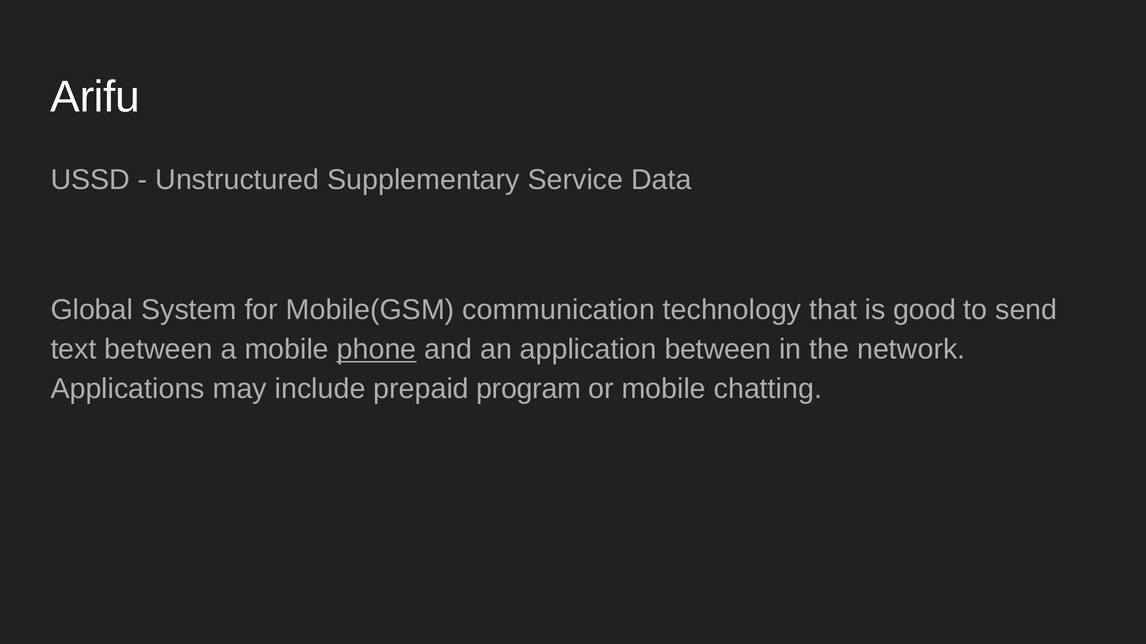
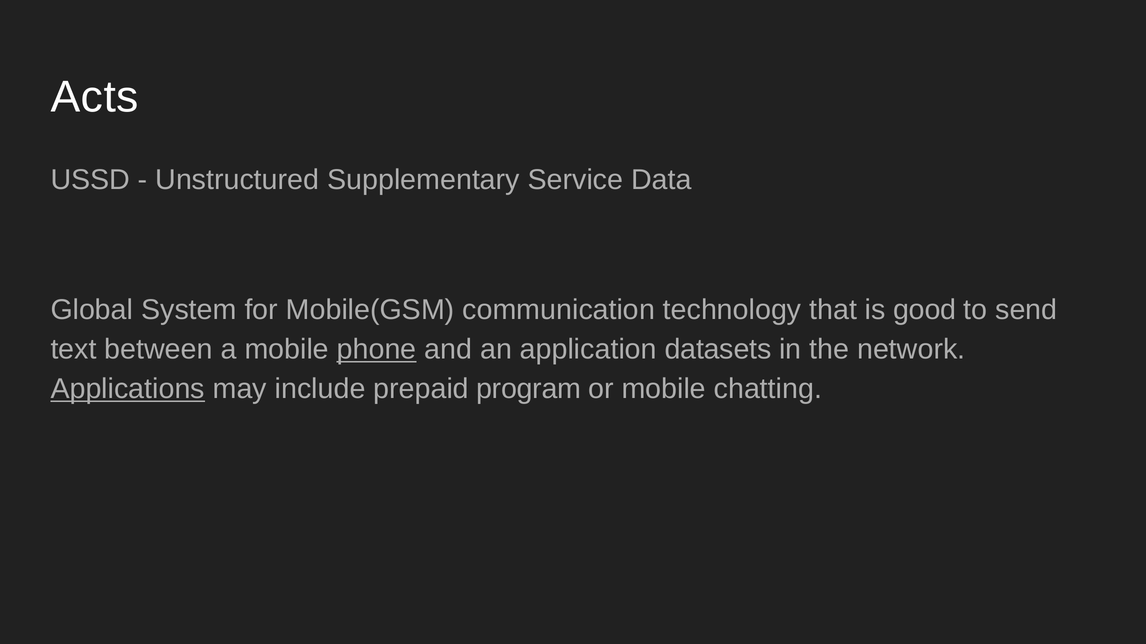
Arifu: Arifu -> Acts (95, 97)
application between: between -> datasets (718, 350)
Applications underline: none -> present (128, 389)
